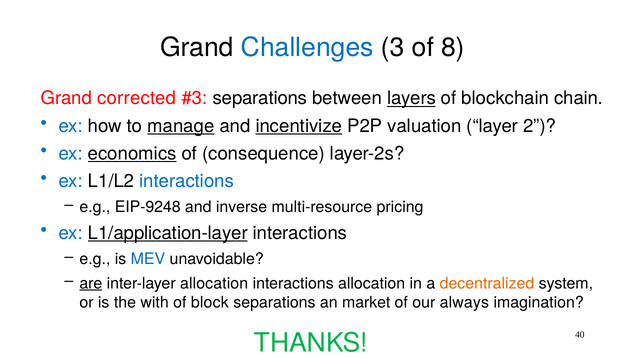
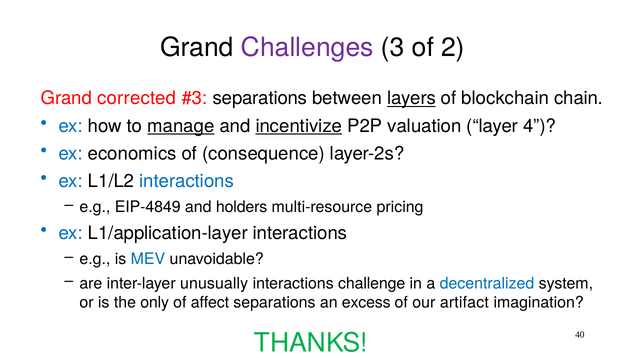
Challenges colour: blue -> purple (307, 48)
8: 8 -> 2 (453, 48)
2: 2 -> 4 (540, 126)
economics underline: present -> none (132, 154)
EIP-9248: EIP-9248 -> EIP-4849 (148, 207)
inverse: inverse -> holders (242, 207)
L1/application-layer underline: present -> none (168, 233)
are underline: present -> none (91, 284)
inter-layer allocation: allocation -> unusually (214, 284)
interactions allocation: allocation -> challenge (372, 284)
decentralized colour: orange -> blue (487, 284)
with: with -> only (155, 303)
block: block -> affect (210, 303)
market: market -> excess (366, 303)
always: always -> artifact (464, 303)
